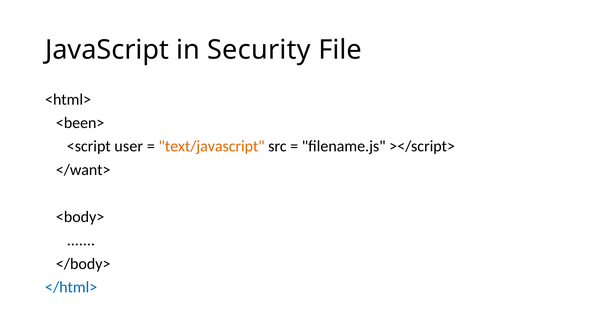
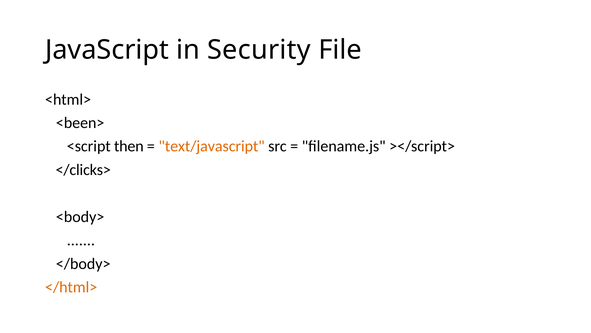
user: user -> then (129, 146)
</want>: </want> -> </clicks> (83, 170)
</html> colour: blue -> orange (71, 287)
